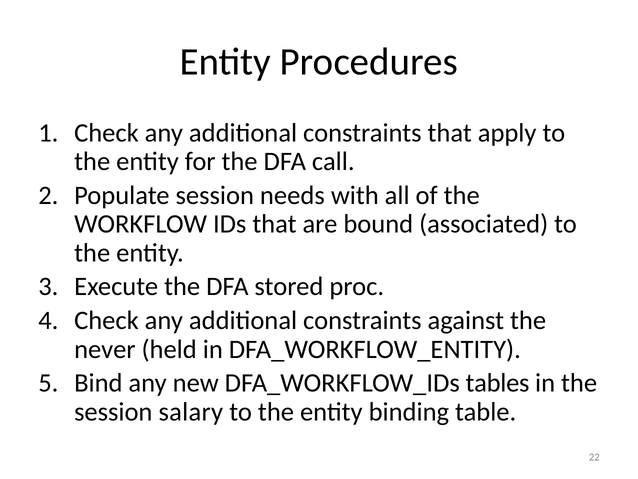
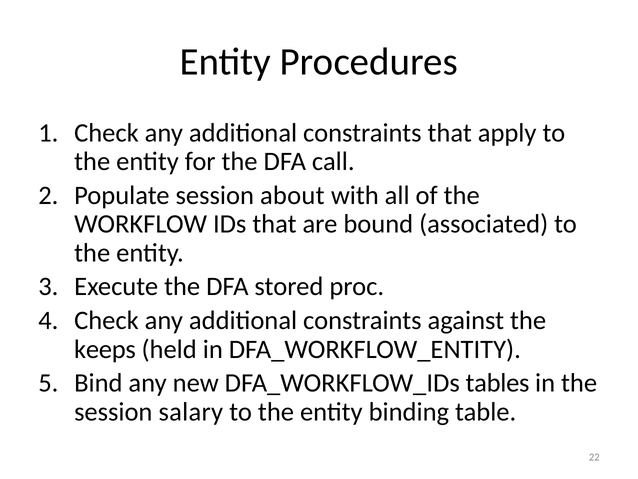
needs: needs -> about (292, 195)
never: never -> keeps (105, 349)
